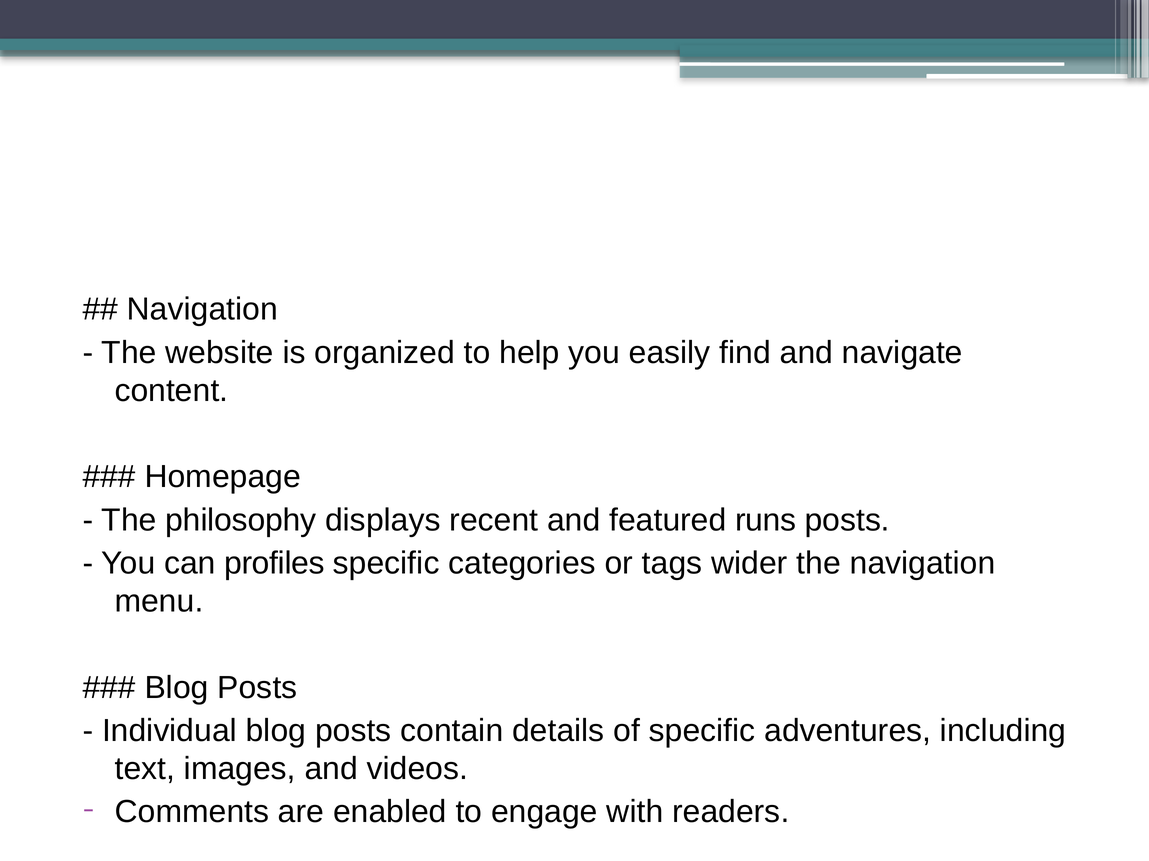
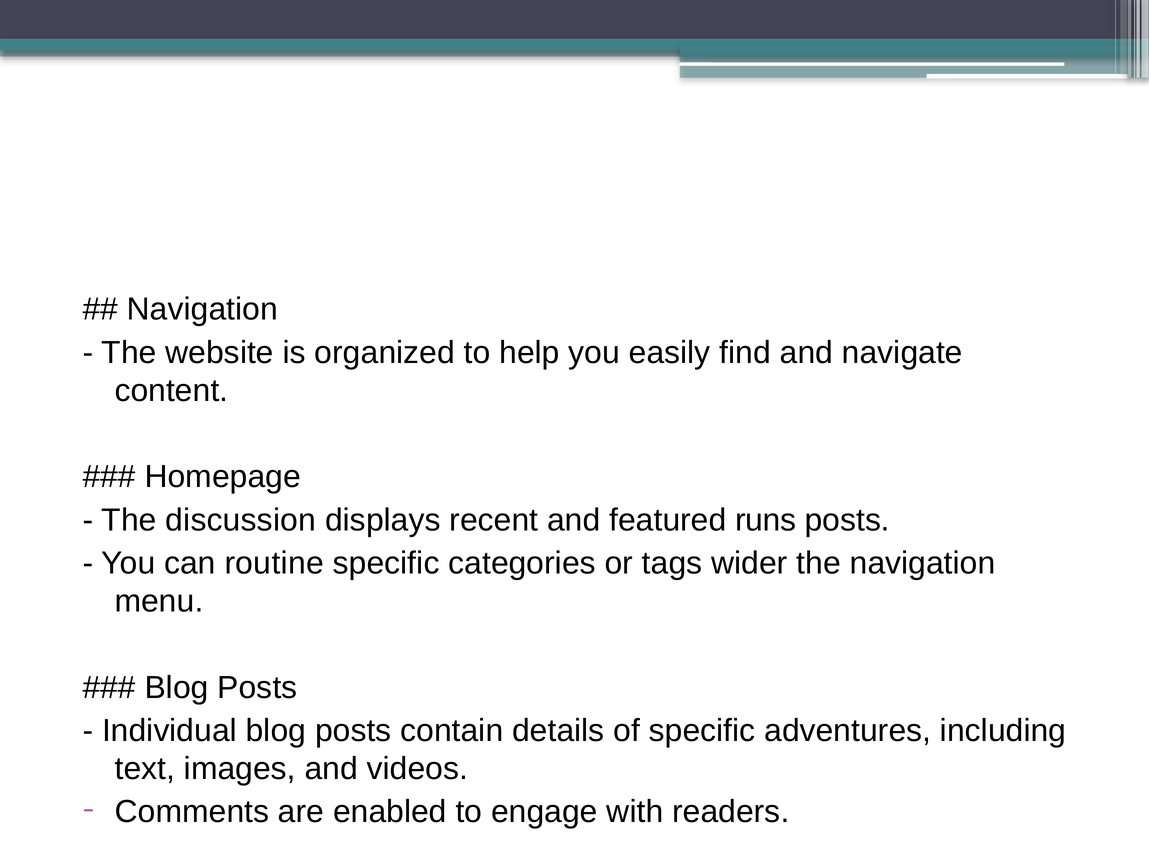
philosophy: philosophy -> discussion (241, 520)
profiles: profiles -> routine (274, 564)
